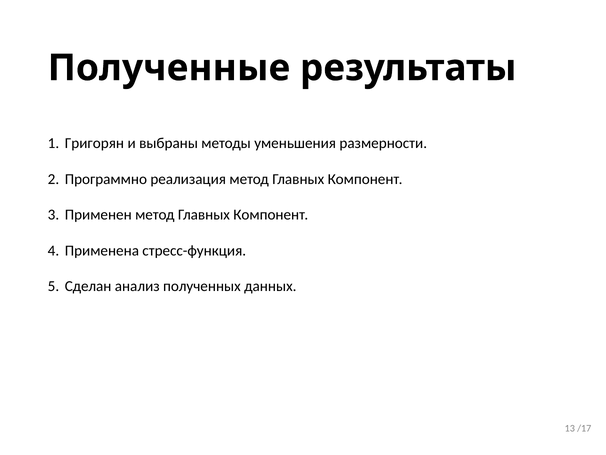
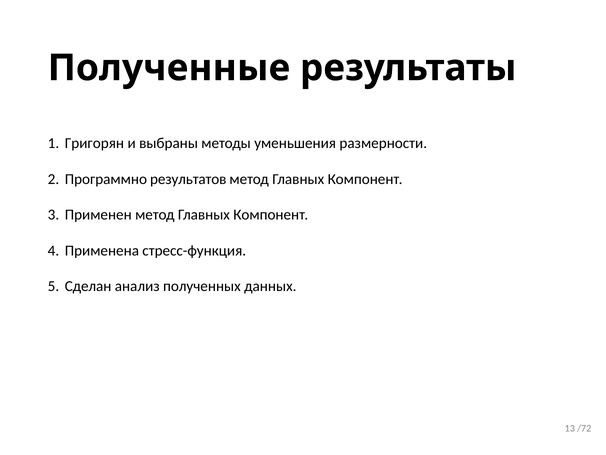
реализация: реализация -> результатов (188, 179)
/17: /17 -> /72 (584, 428)
